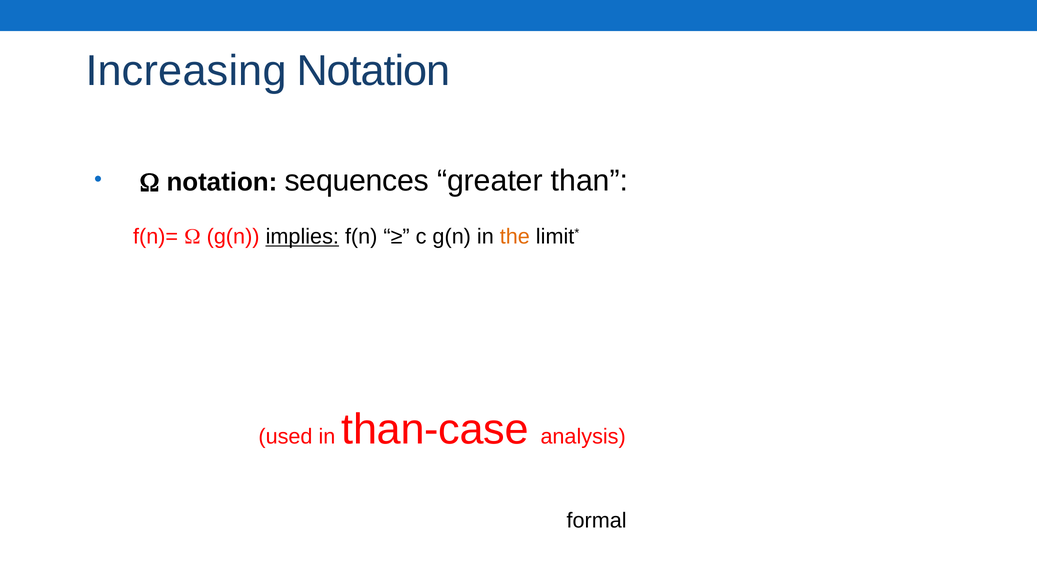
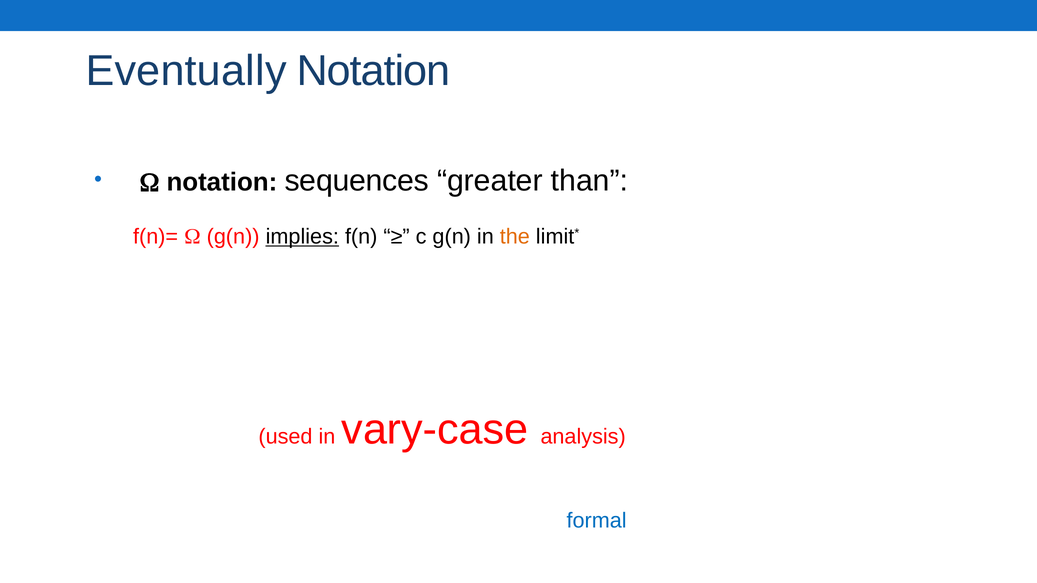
Increasing: Increasing -> Eventually (186, 71)
than-case: than-case -> vary-case (435, 429)
formal colour: black -> blue (597, 521)
